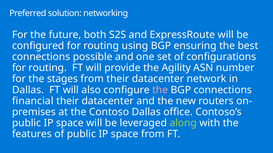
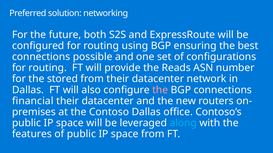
Agility: Agility -> Reads (176, 68)
stages: stages -> stored (63, 79)
along colour: light green -> light blue (183, 123)
